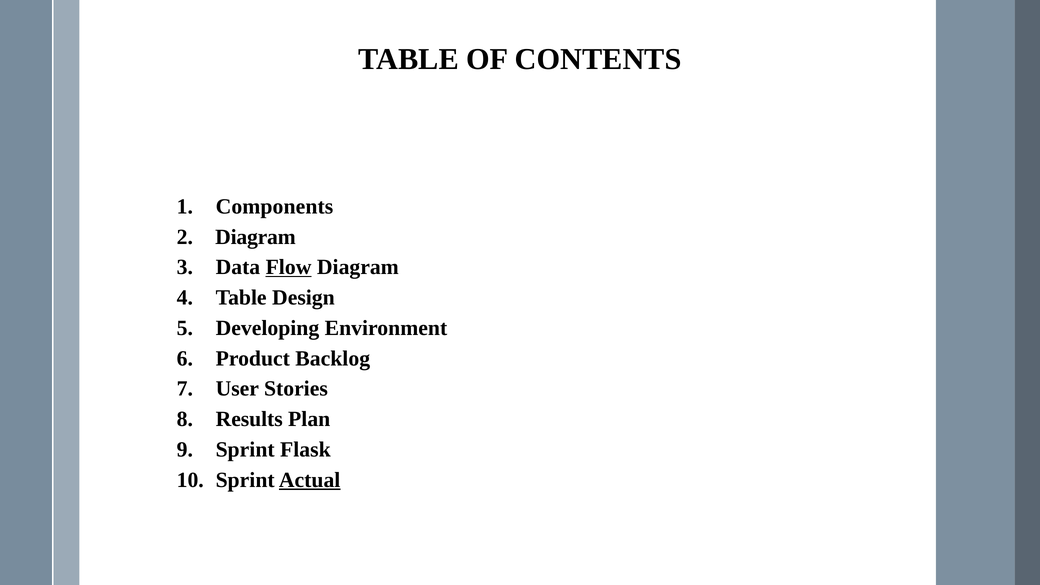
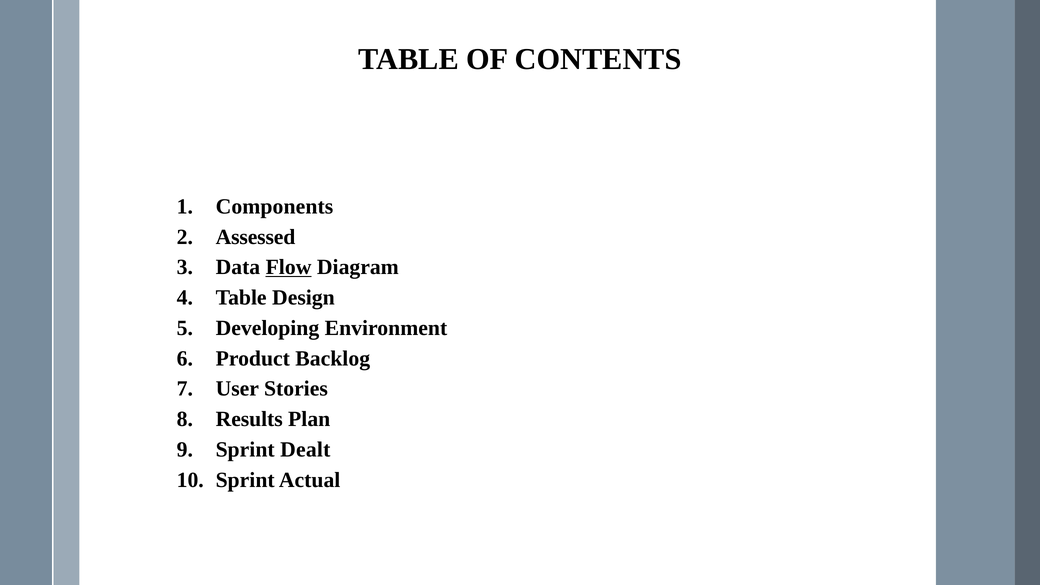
Diagram: Diagram -> Assessed (255, 237)
Flask: Flask -> Dealt (305, 450)
Actual underline: present -> none (310, 480)
